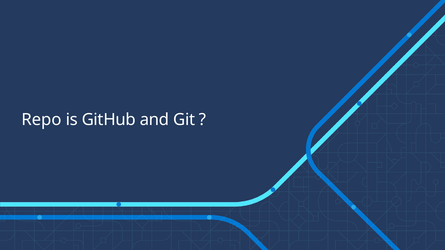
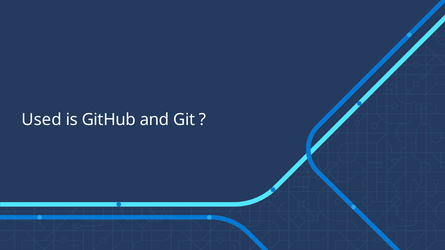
Repo: Repo -> Used (42, 120)
